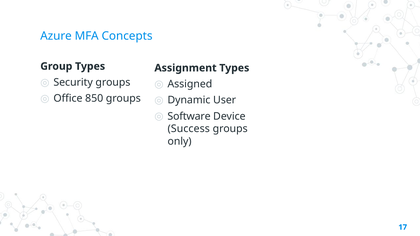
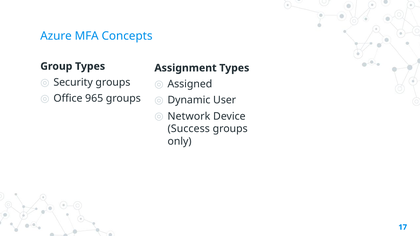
850: 850 -> 965 (94, 99)
Software: Software -> Network (189, 116)
